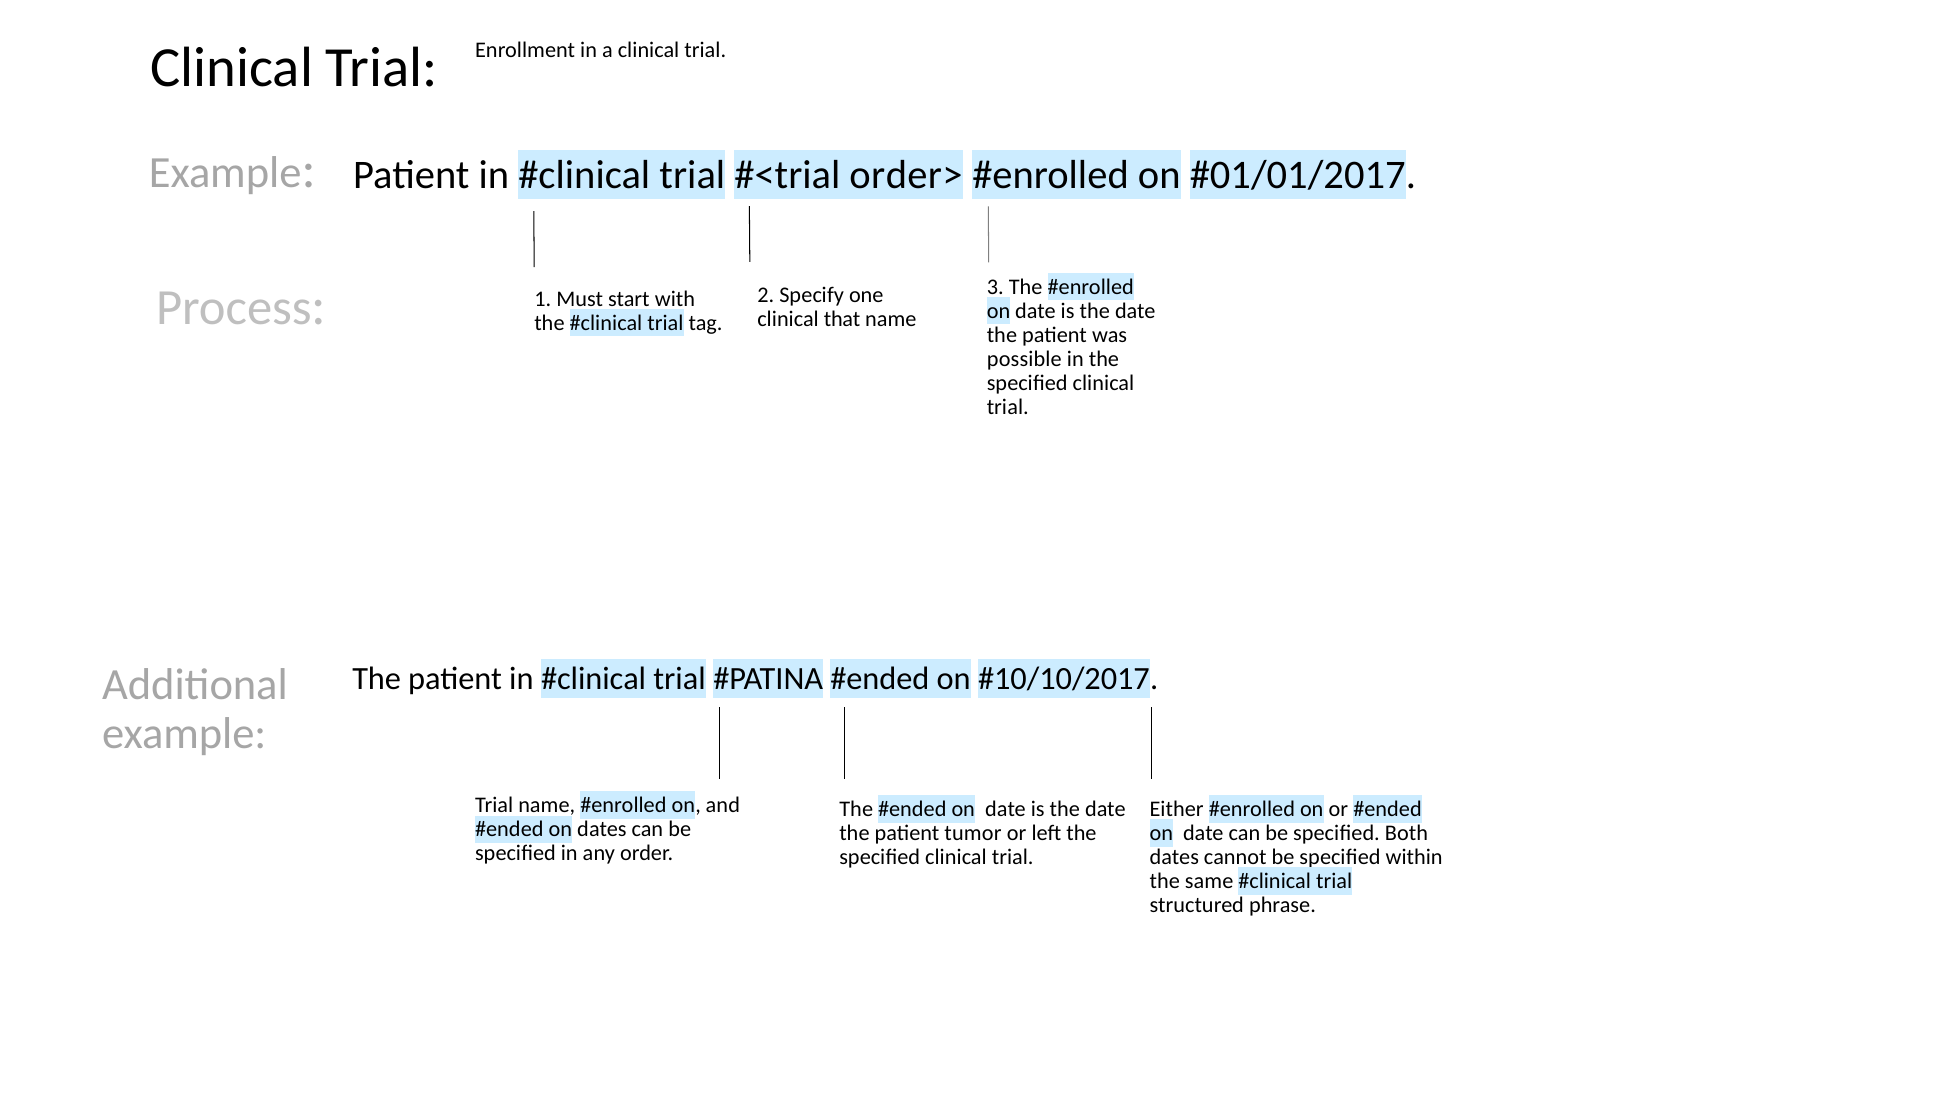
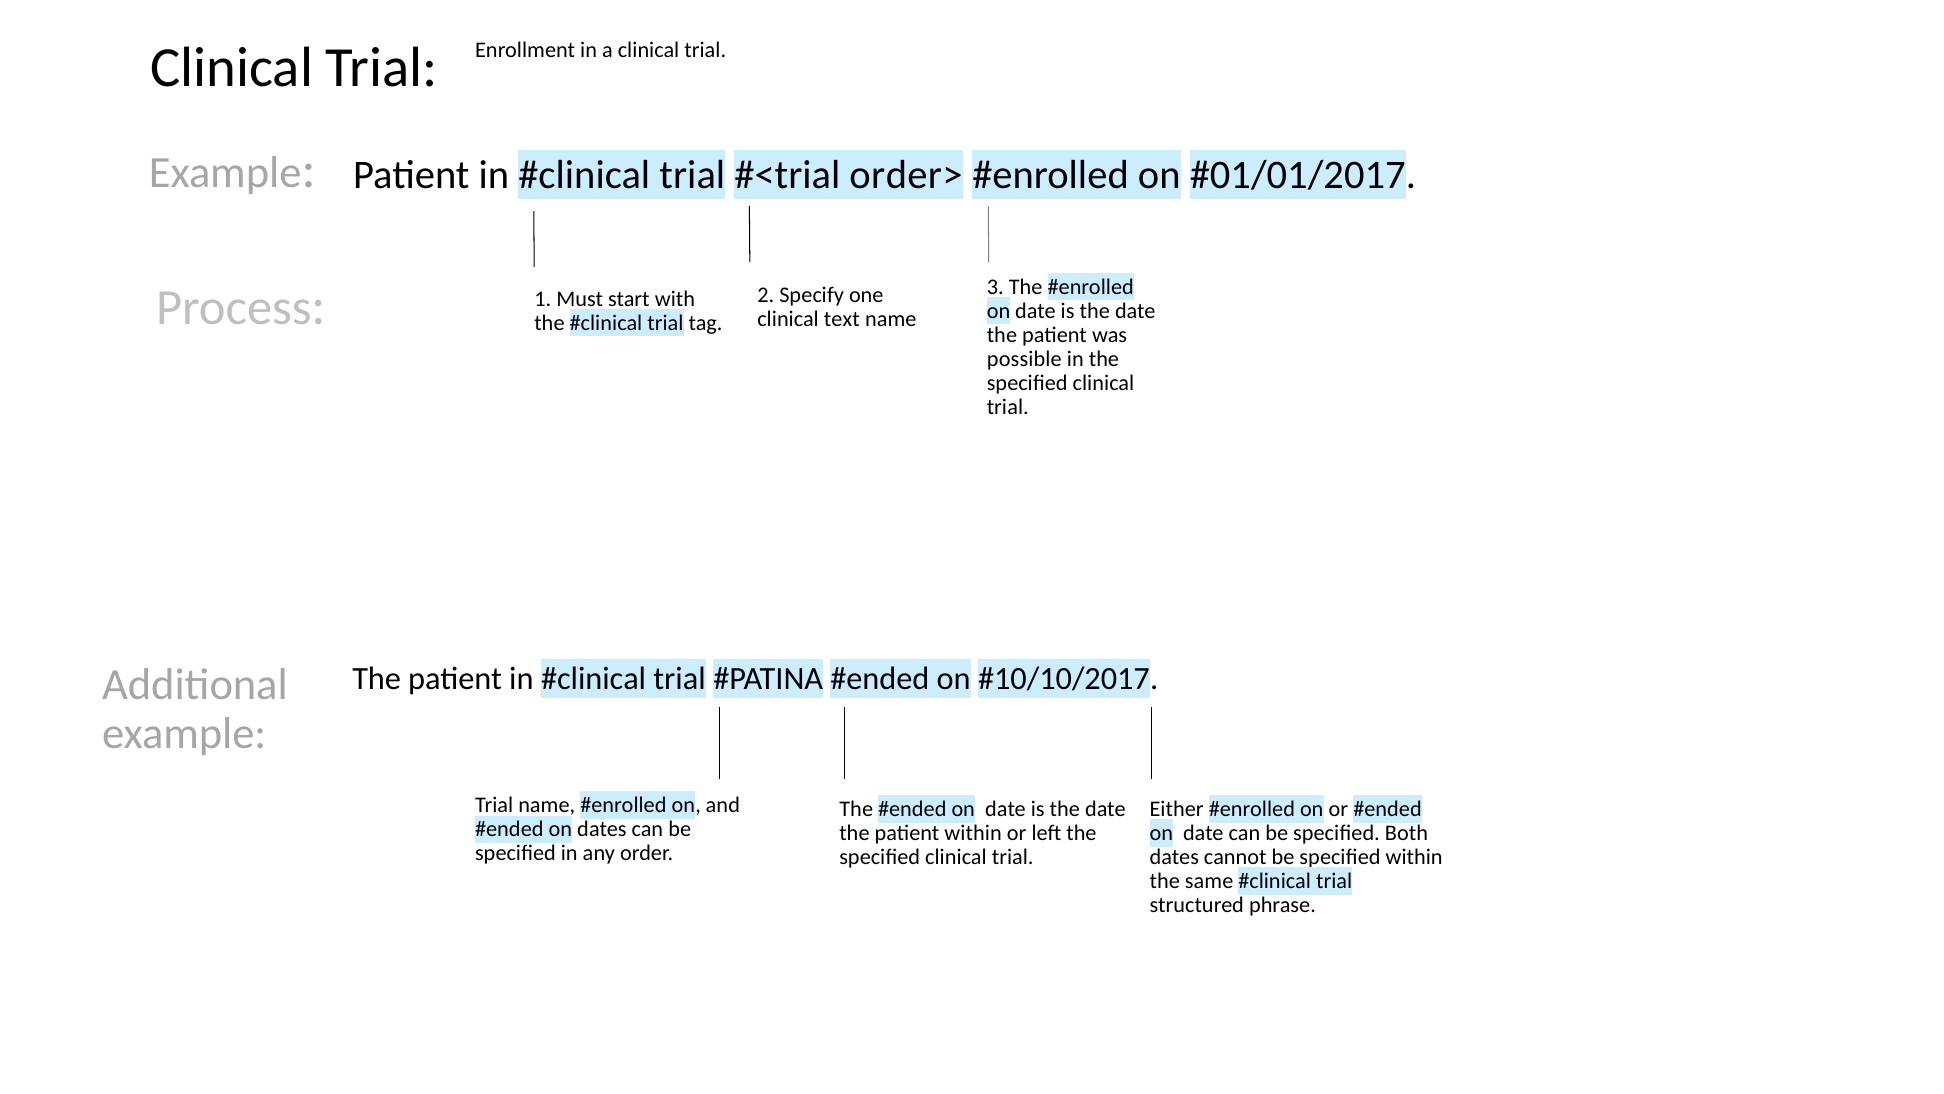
that: that -> text (842, 319)
patient tumor: tumor -> within (973, 833)
